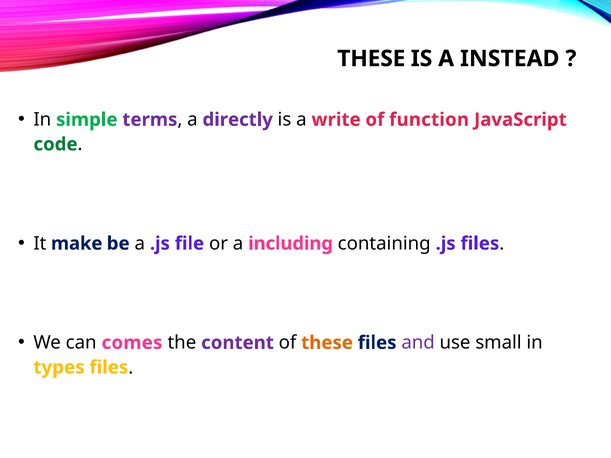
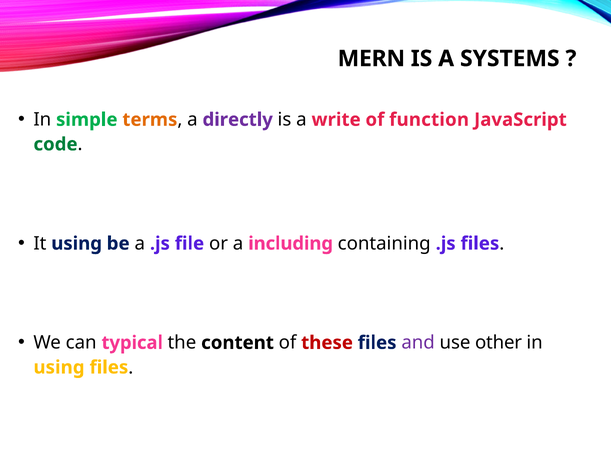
THESE: THESE -> MERN (371, 59)
INSTEAD: INSTEAD -> SYSTEMS (510, 59)
terms colour: purple -> orange (150, 120)
It make: make -> using (77, 244)
comes: comes -> typical (132, 343)
content colour: purple -> black (238, 343)
these colour: orange -> red (327, 343)
small: small -> other (499, 343)
types: types -> using (59, 368)
